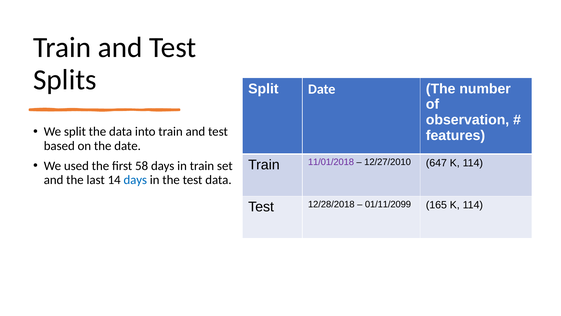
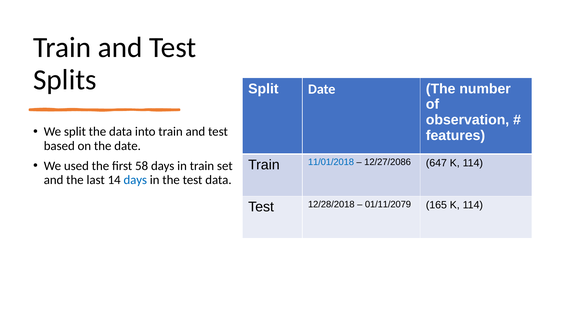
11/01/2018 colour: purple -> blue (331, 162)
12/27/2010: 12/27/2010 -> 12/27/2086 (388, 162)
01/11/2099: 01/11/2099 -> 01/11/2079 (388, 204)
